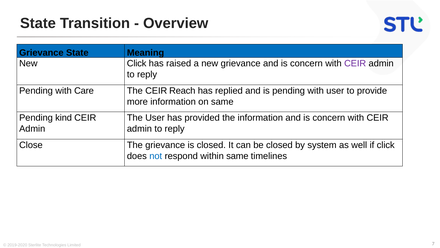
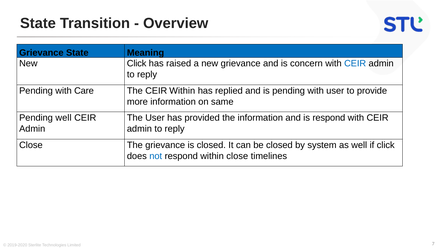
CEIR colour: purple -> blue (355, 63)
CEIR Reach: Reach -> Within (182, 91)
Pending kind: kind -> well (64, 118)
information and is concern: concern -> respond (329, 118)
within same: same -> close (237, 156)
